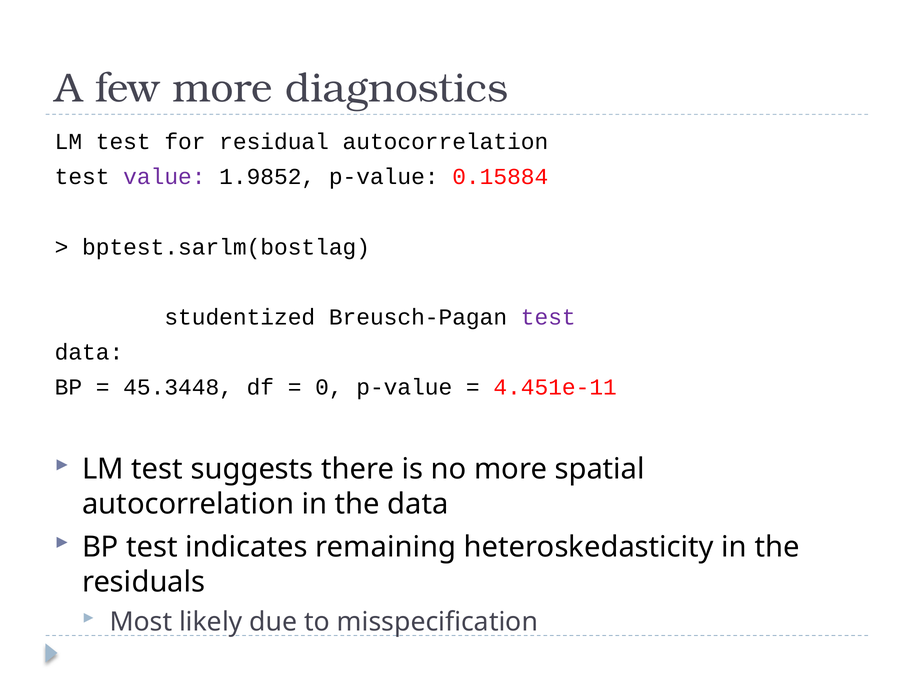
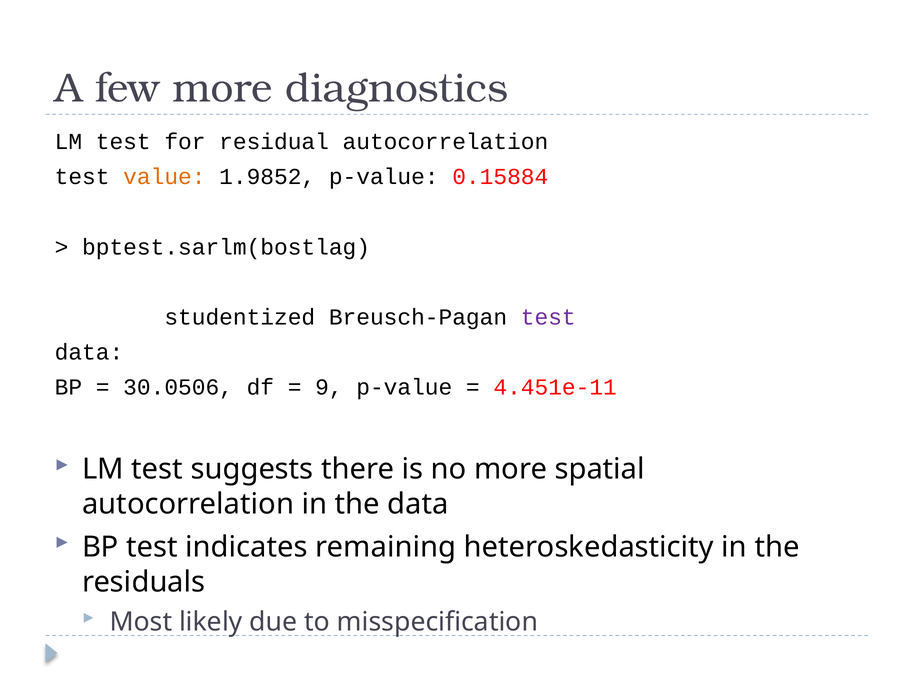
value colour: purple -> orange (164, 177)
45.3448: 45.3448 -> 30.0506 (178, 387)
0: 0 -> 9 (329, 387)
